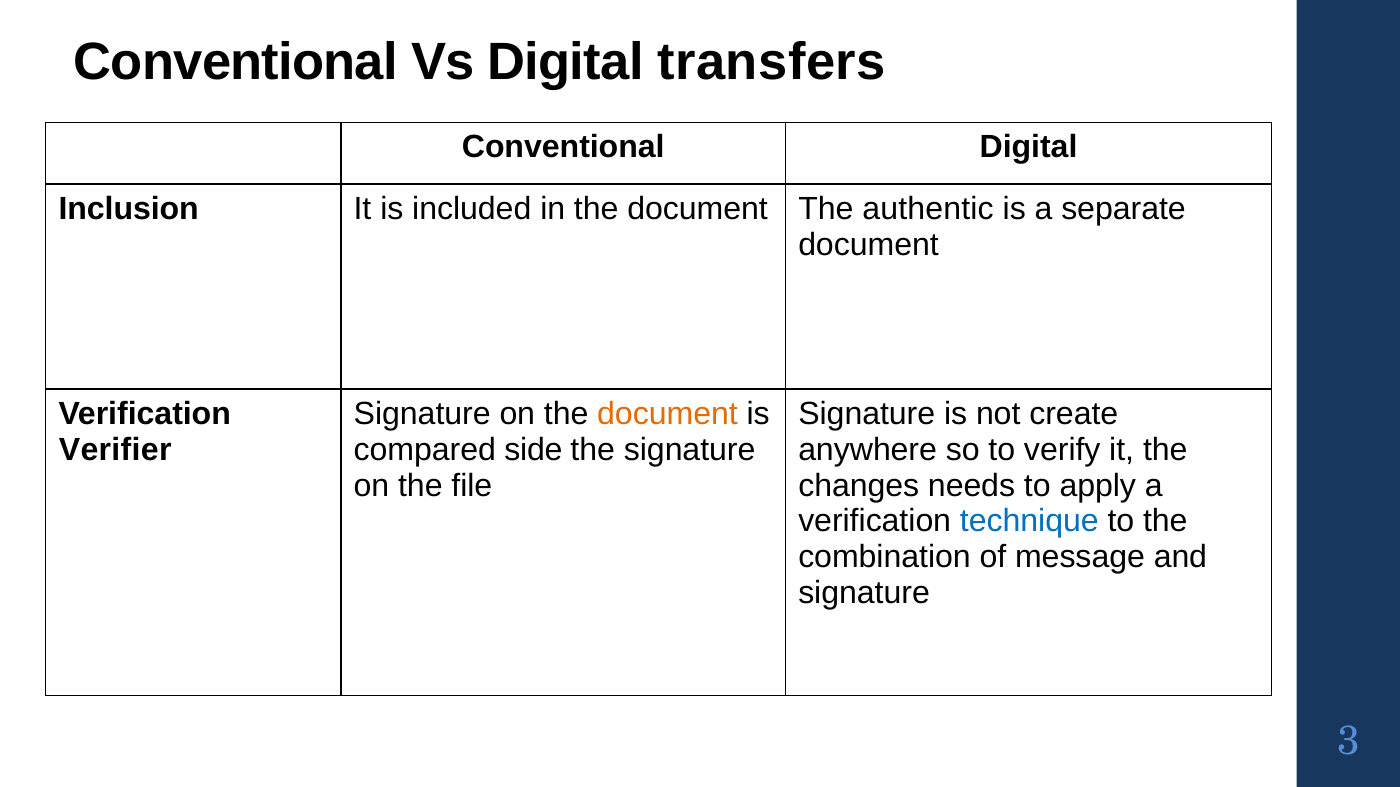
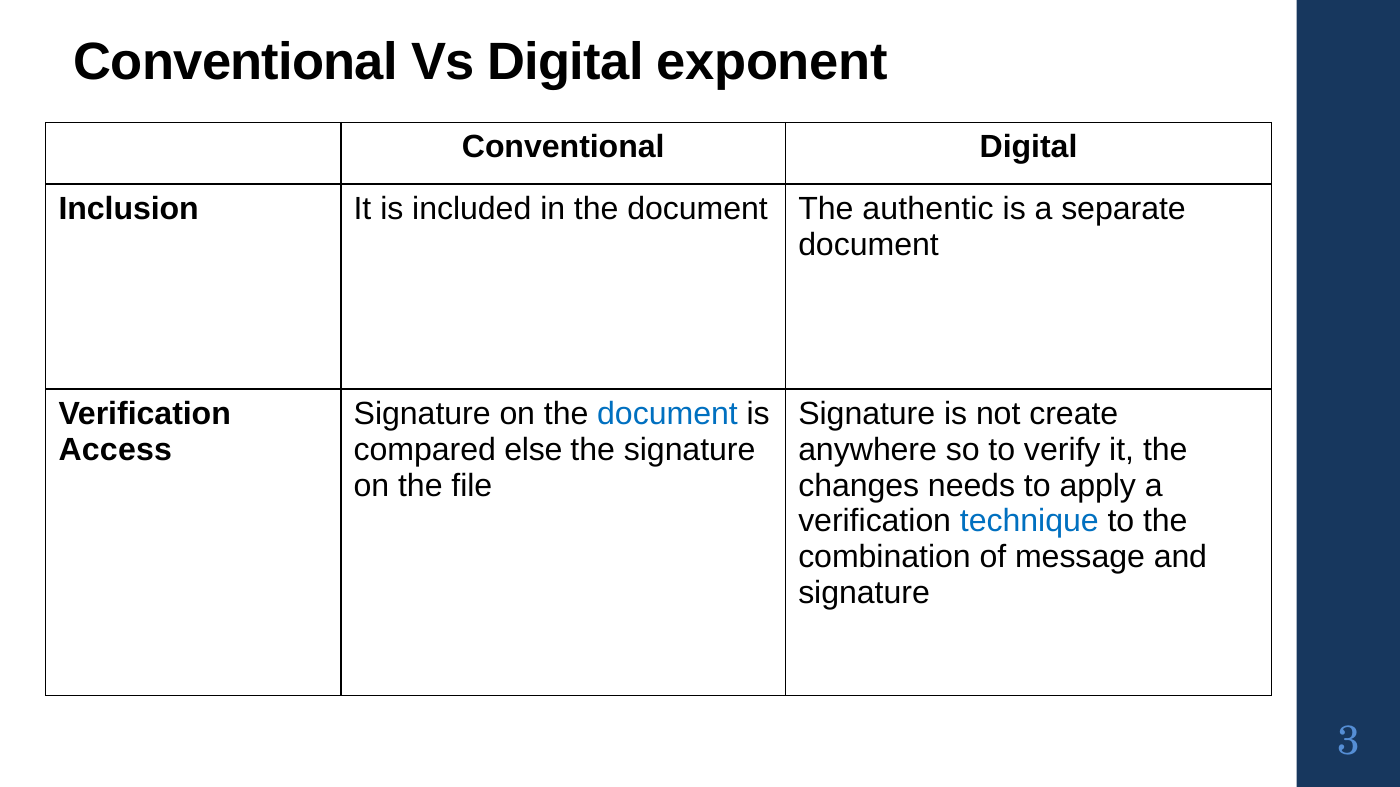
transfers: transfers -> exponent (772, 62)
document colour: orange -> blue (667, 414)
Verifier: Verifier -> Access (115, 450)
side: side -> else (533, 450)
